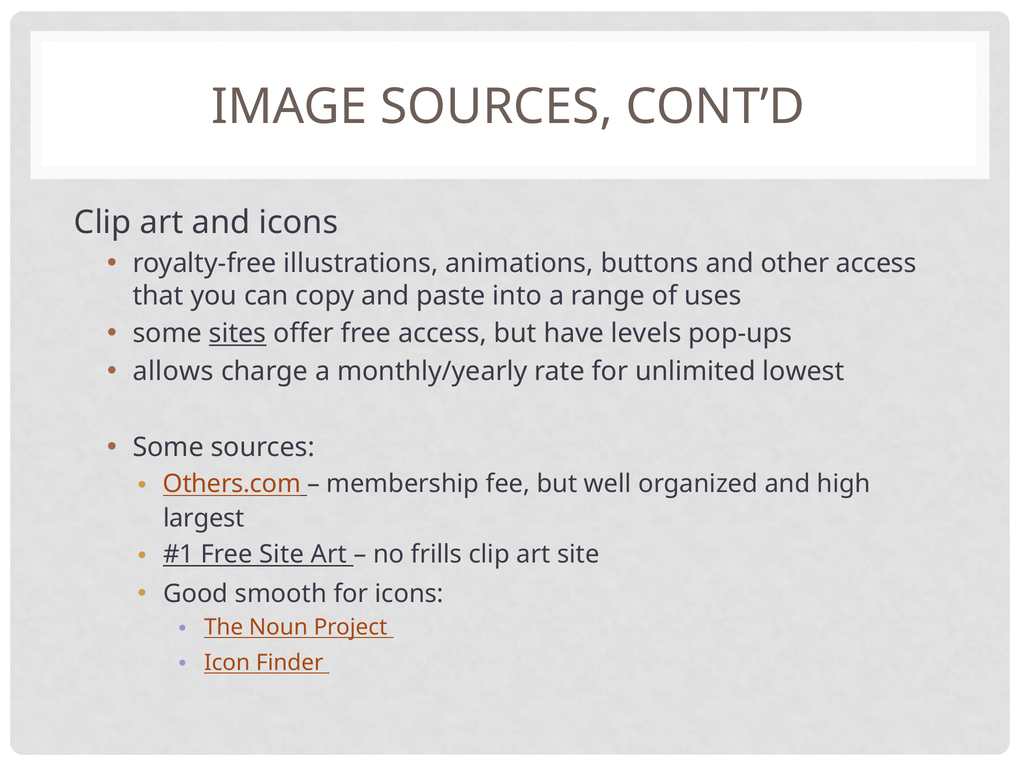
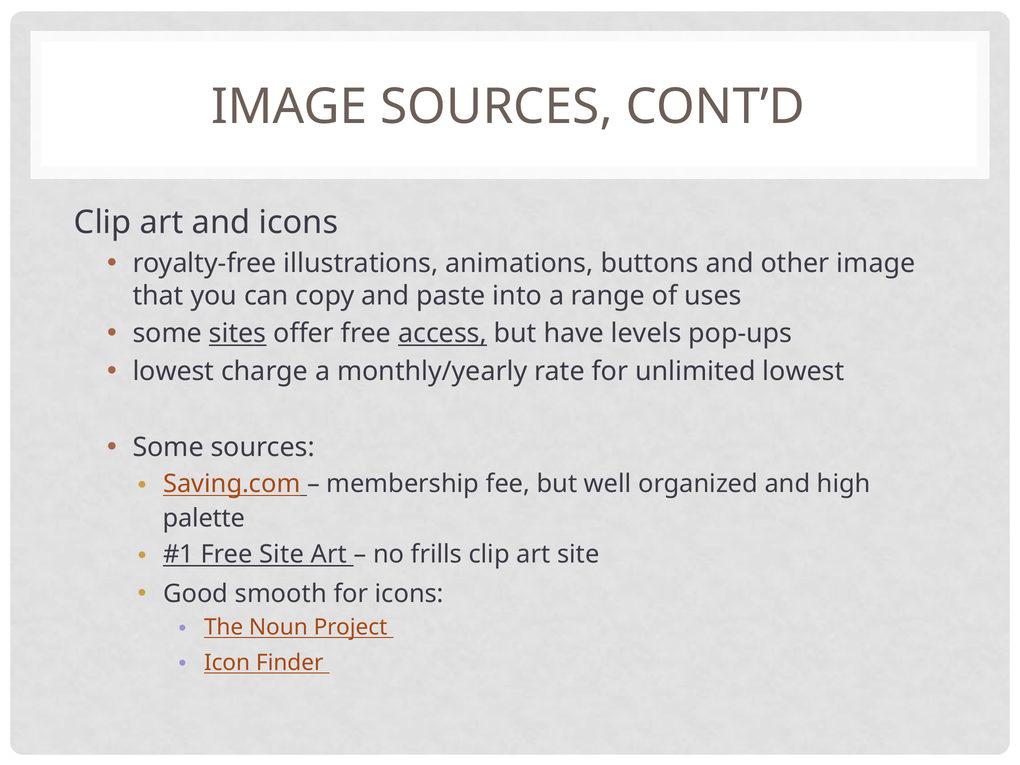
other access: access -> image (876, 263)
access underline: none -> present (443, 334)
allows: allows -> lowest (173, 372)
Others.com: Others.com -> Saving.com (232, 484)
largest: largest -> palette (204, 519)
